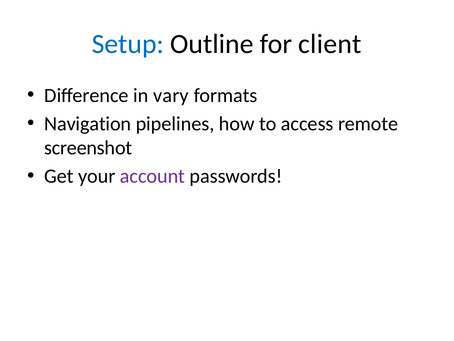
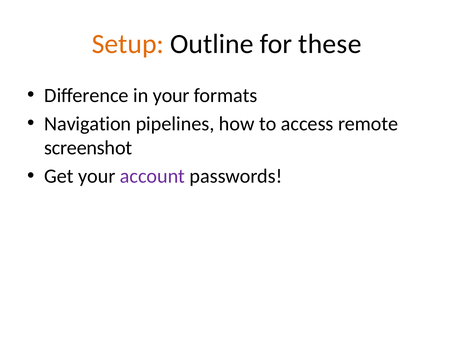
Setup colour: blue -> orange (128, 44)
client: client -> these (330, 44)
in vary: vary -> your (171, 95)
